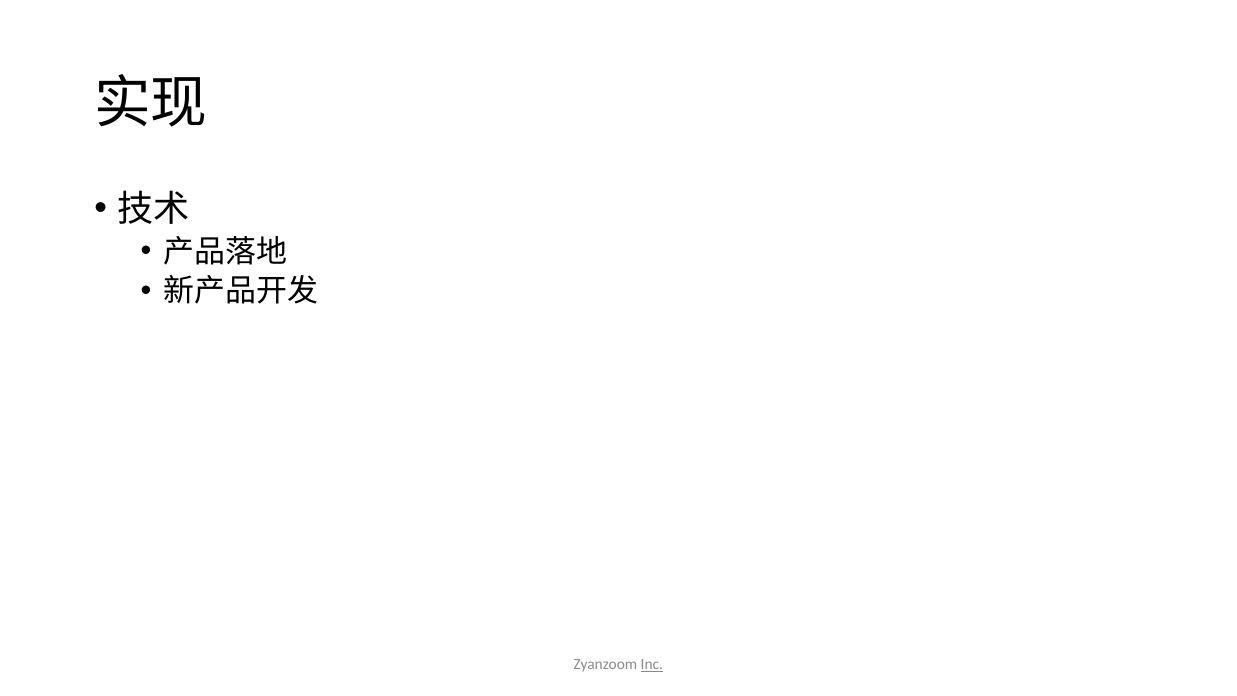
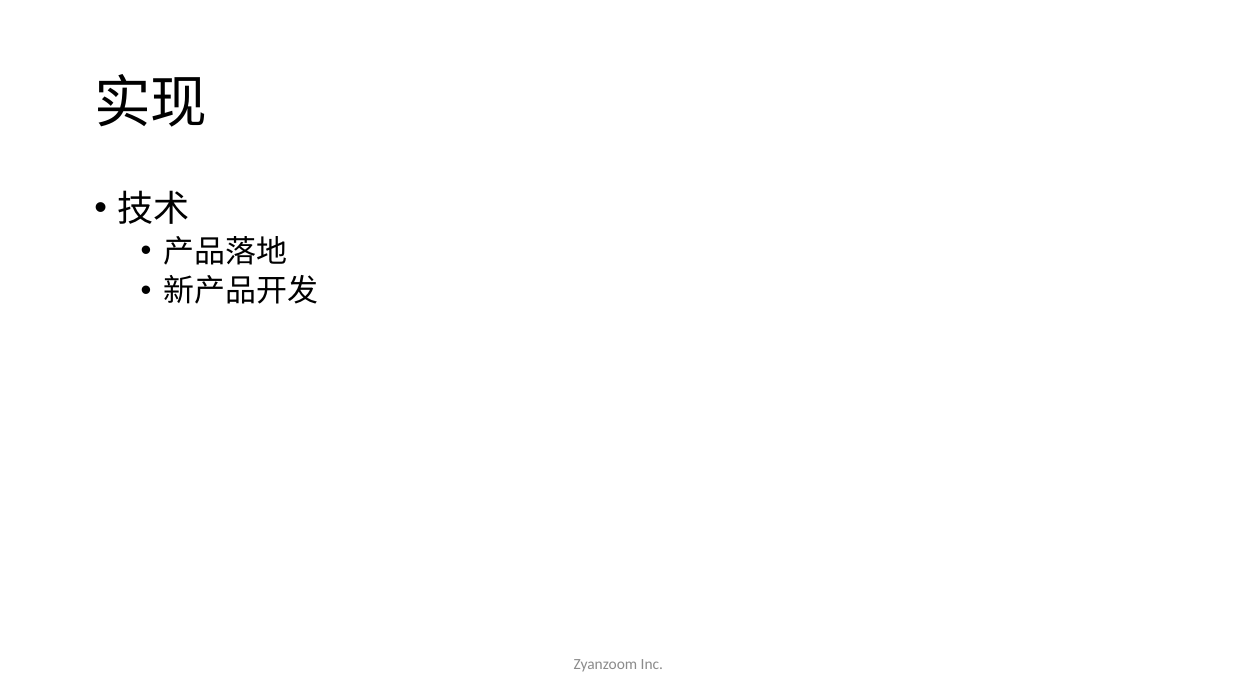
Inc underline: present -> none (652, 664)
